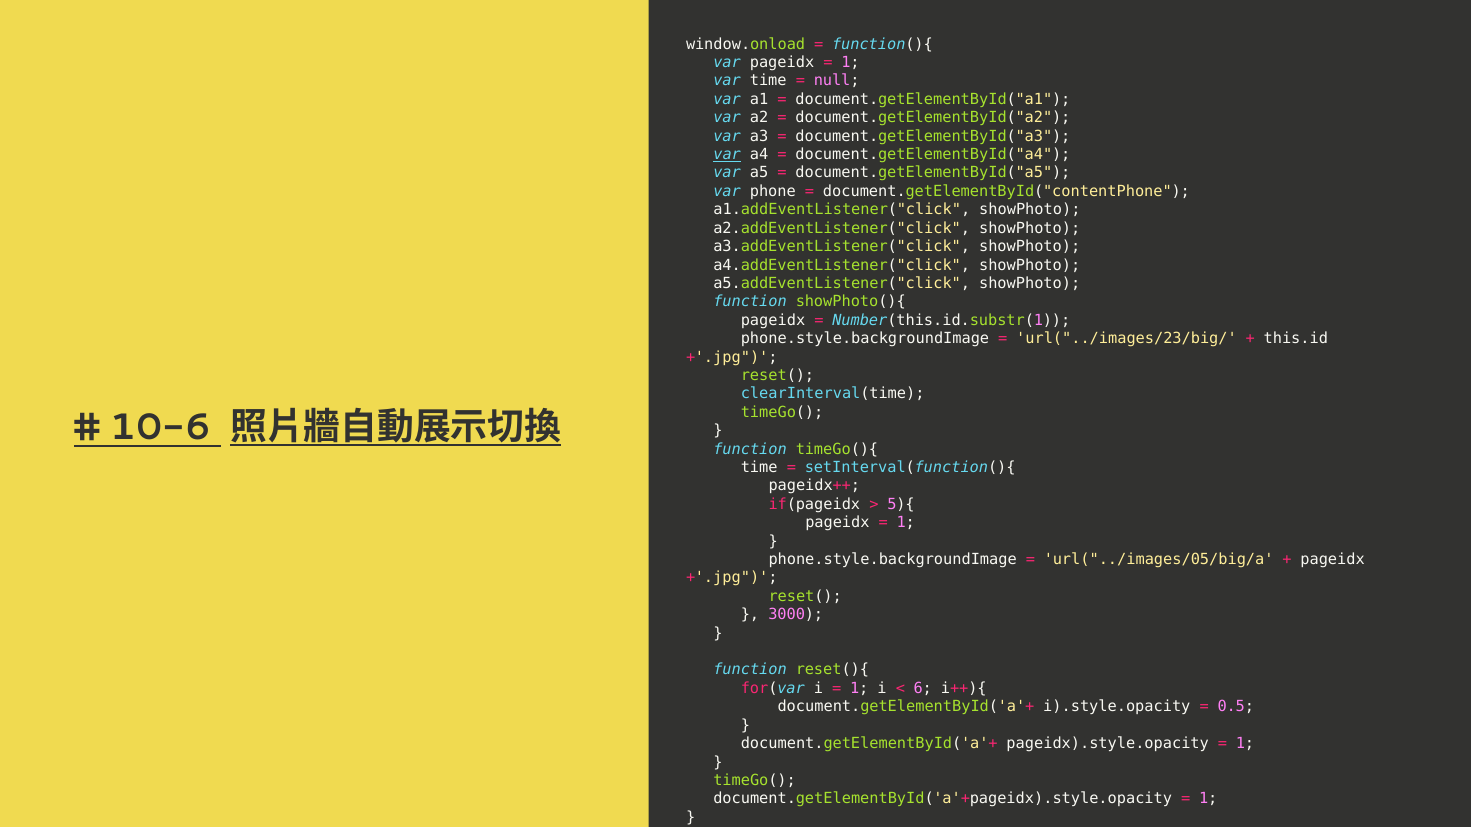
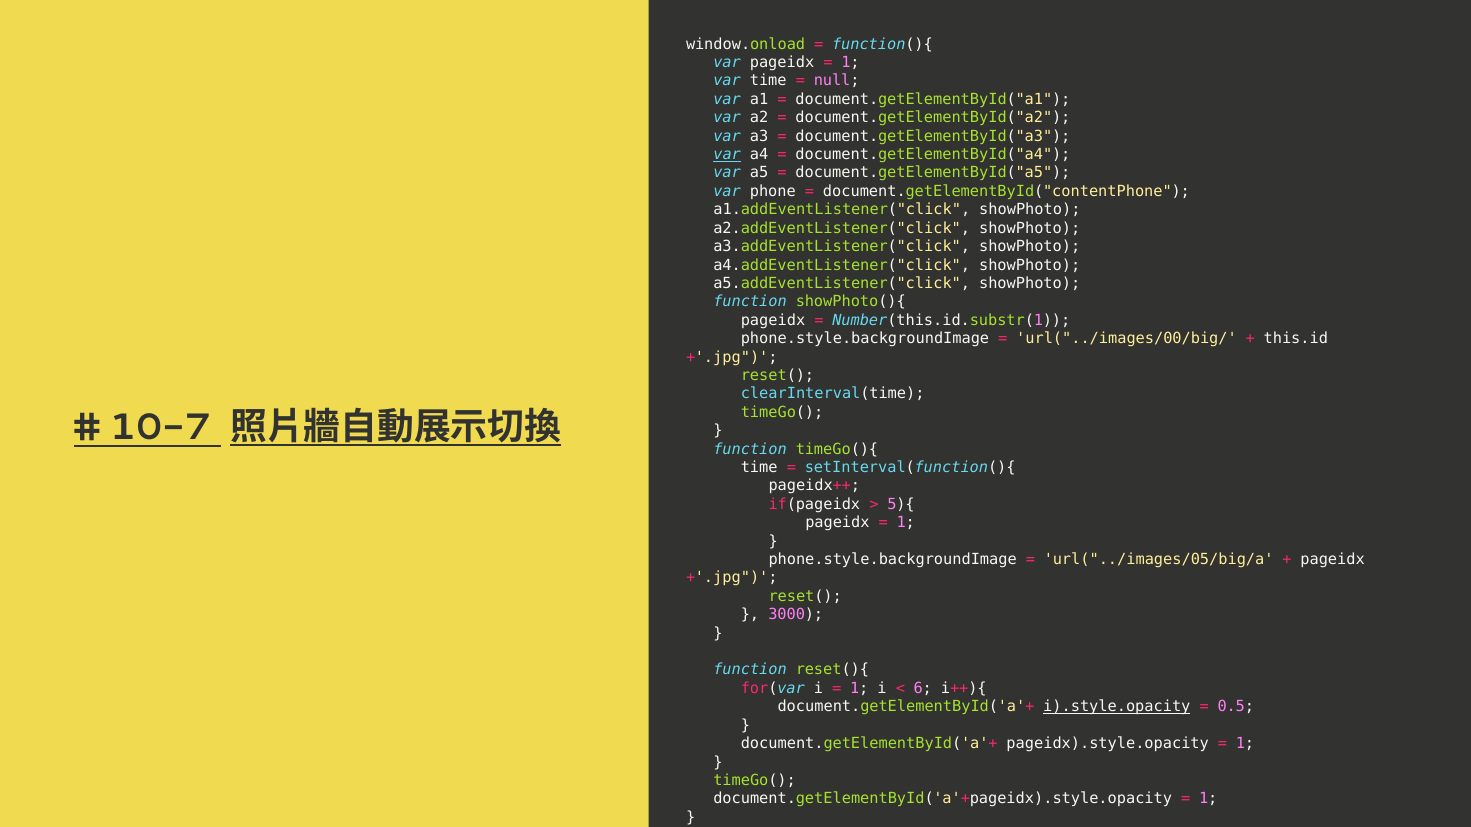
url("../images/23/big/: url("../images/23/big/ -> url("../images/00/big/ (1127, 339)
10-6: 10-6 -> 10-7 (160, 427)
i).style.opacity underline: none -> present (1117, 707)
